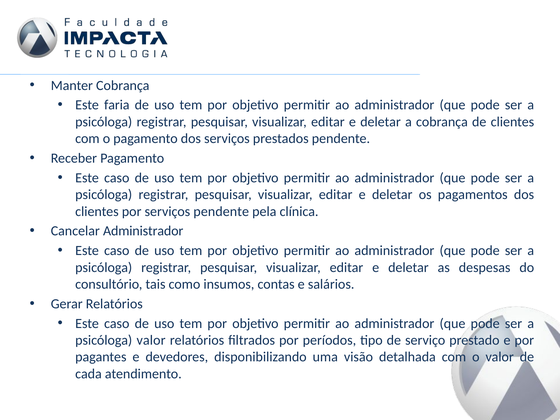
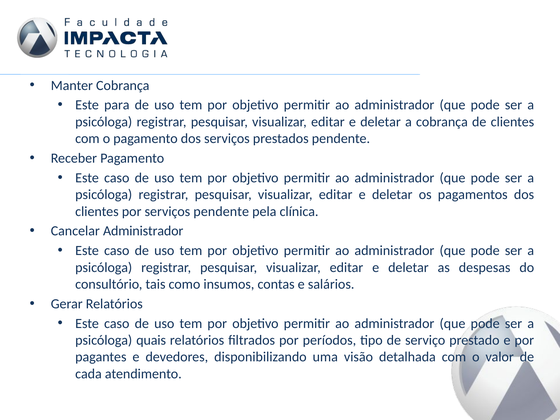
faria: faria -> para (117, 105)
psicóloga valor: valor -> quais (151, 340)
